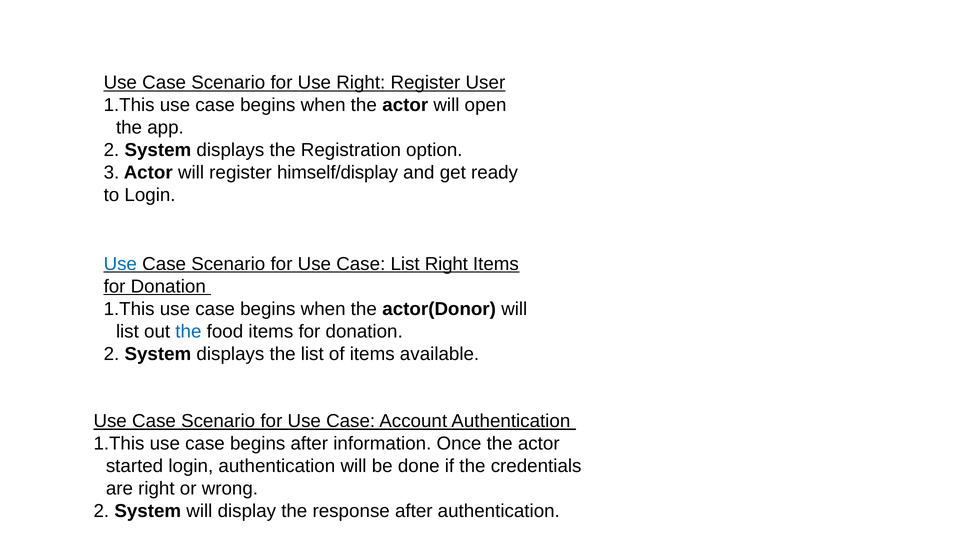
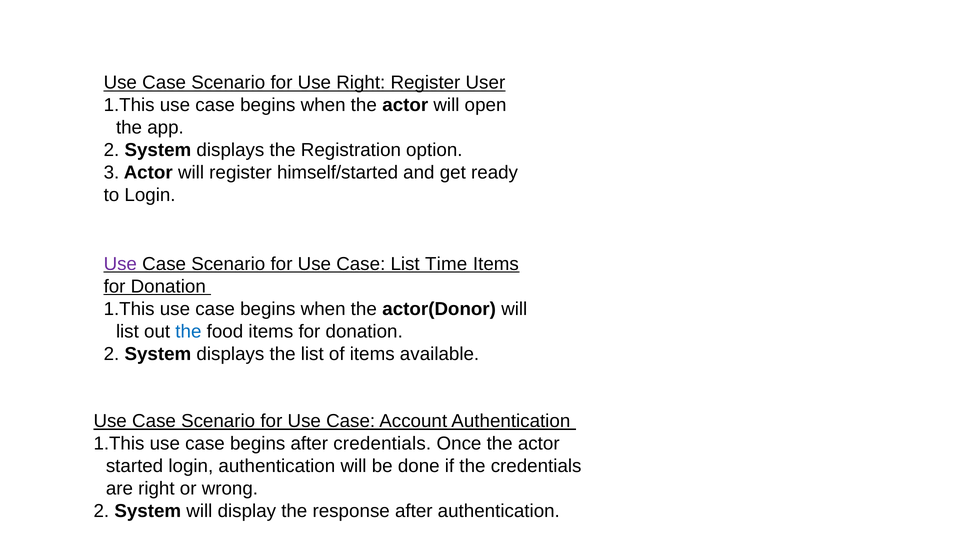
himself/display: himself/display -> himself/started (338, 173)
Use colour: blue -> purple (120, 264)
List Right: Right -> Time (446, 264)
after information: information -> credentials (382, 444)
